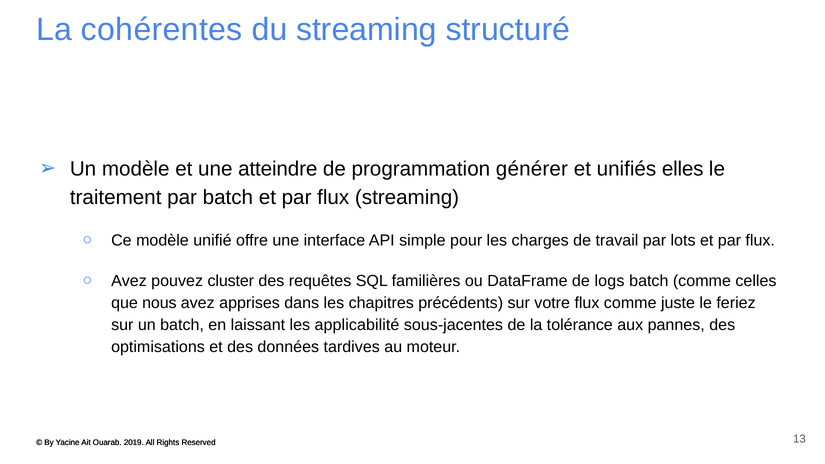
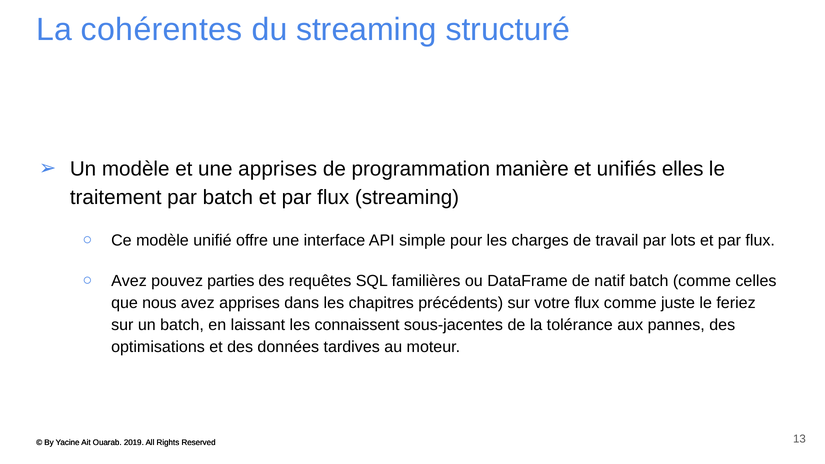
une atteindre: atteindre -> apprises (278, 169)
générer: générer -> manière (532, 169)
cluster: cluster -> parties (231, 281)
logs: logs -> natif (610, 281)
applicabilité: applicabilité -> connaissent (357, 325)
